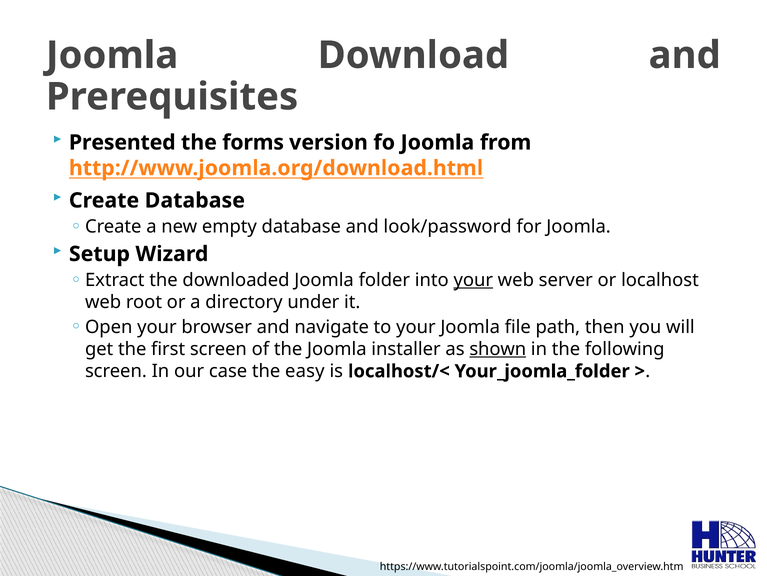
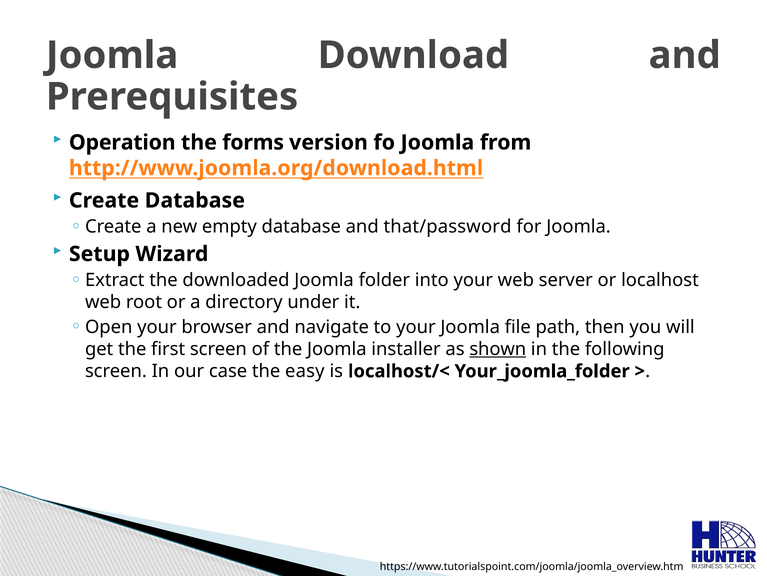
Presented: Presented -> Operation (122, 142)
look/password: look/password -> that/password (448, 226)
your underline: present -> none (473, 280)
